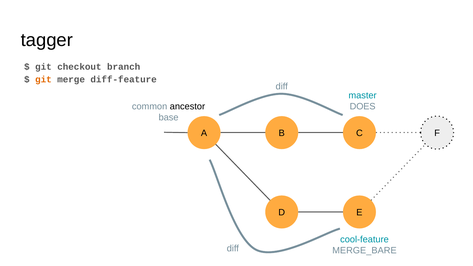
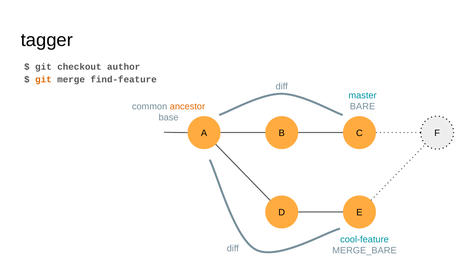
branch: branch -> author (124, 67)
diff-feature: diff-feature -> find-feature (124, 79)
DOES: DOES -> BARE (363, 106)
ancestor colour: black -> orange (187, 107)
